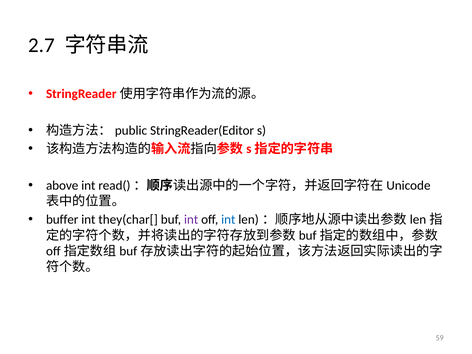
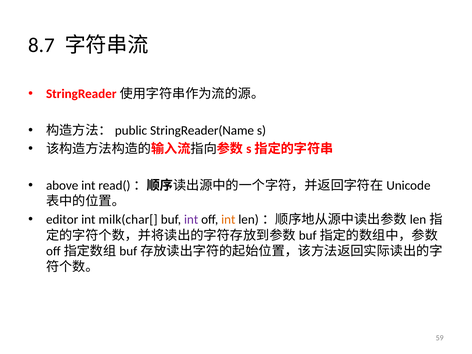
2.7: 2.7 -> 8.7 (42, 45)
StringReader(Editor: StringReader(Editor -> StringReader(Name (202, 130)
buffer: buffer -> editor (62, 220)
they(char[: they(char[ -> milk(char[ (128, 220)
int colour: blue -> orange (228, 220)
